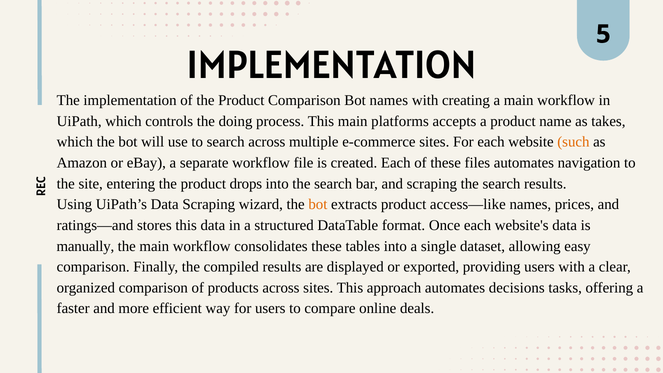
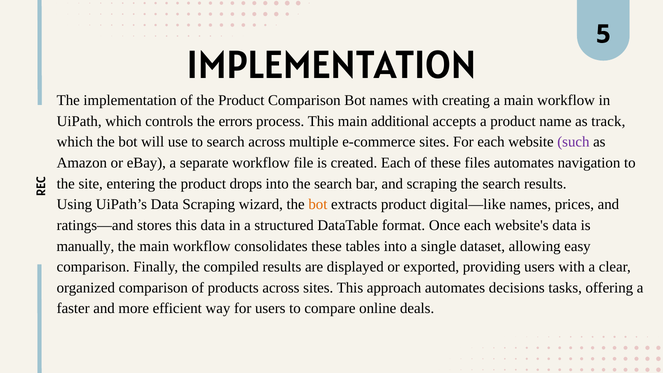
doing: doing -> errors (236, 121)
platforms: platforms -> additional (400, 121)
takes: takes -> track (608, 121)
such colour: orange -> purple (573, 142)
access—like: access—like -> digital—like (468, 204)
